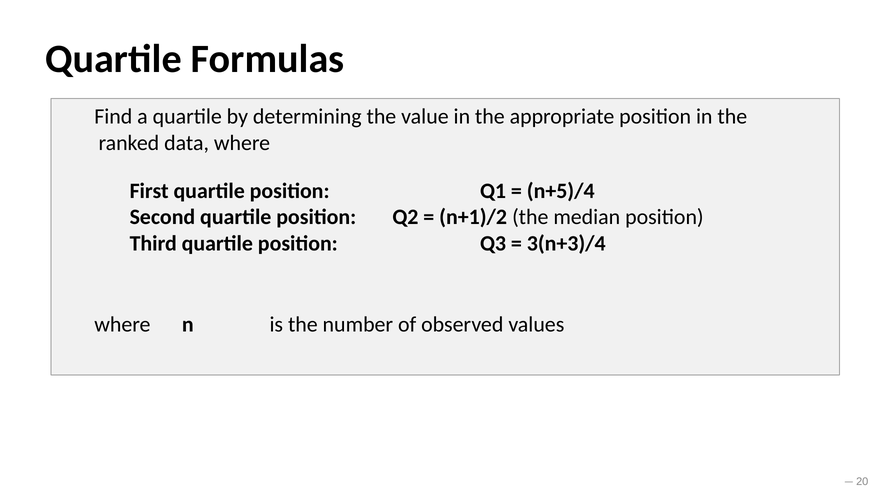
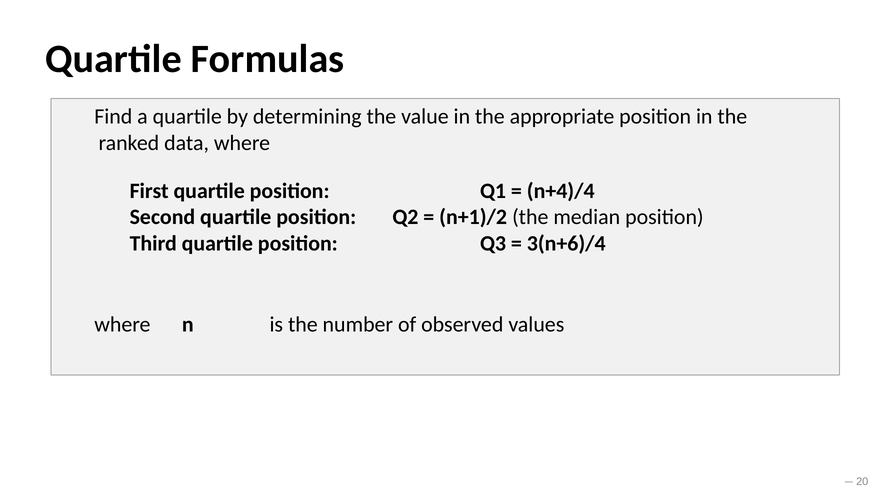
n+5)/4: n+5)/4 -> n+4)/4 (561, 191)
3(n+3)/4: 3(n+3)/4 -> 3(n+6)/4 (566, 243)
